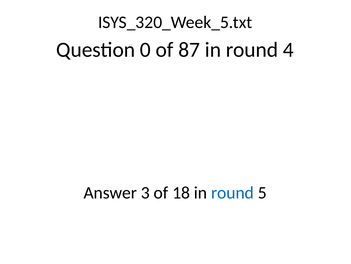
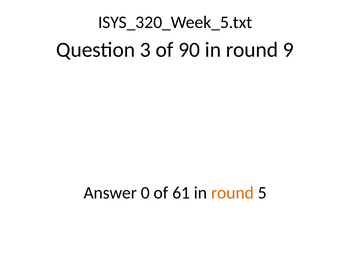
0: 0 -> 3 (145, 50)
87: 87 -> 90 (189, 50)
4: 4 -> 9 (288, 50)
3: 3 -> 0 (145, 192)
18: 18 -> 61 (181, 192)
round colour: blue -> orange (233, 192)
